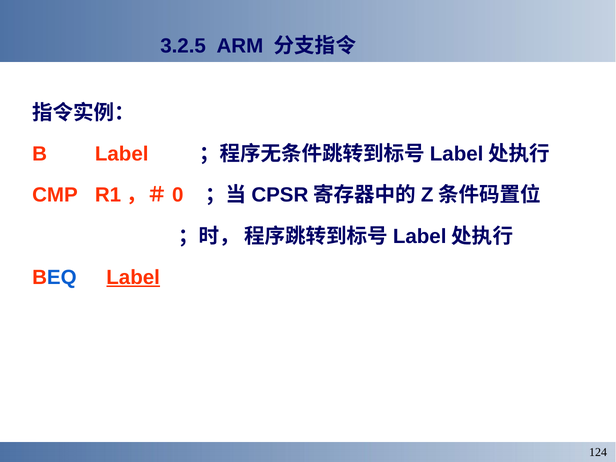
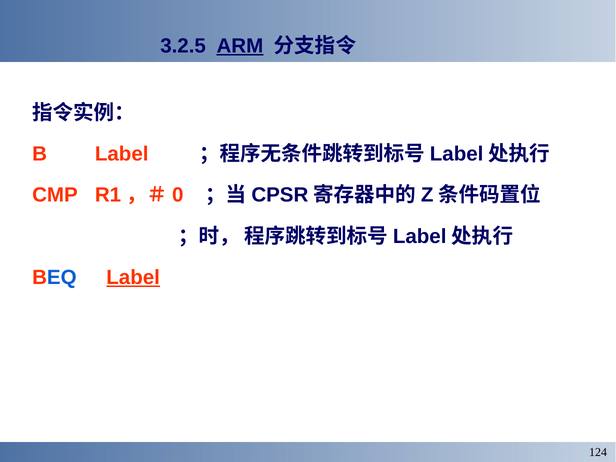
ARM underline: none -> present (240, 46)
